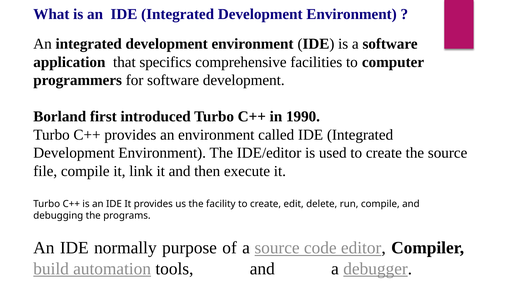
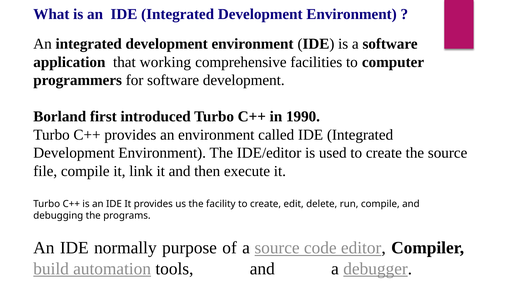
specifics: specifics -> working (165, 62)
